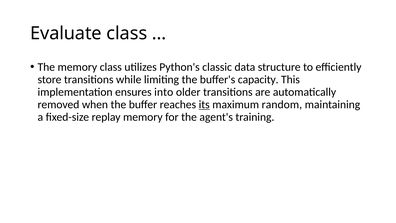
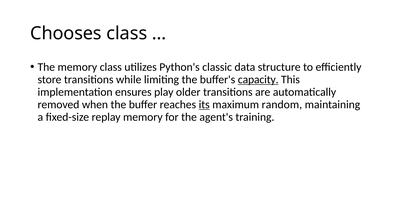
Evaluate: Evaluate -> Chooses (66, 33)
capacity underline: none -> present (258, 79)
into: into -> play (164, 92)
